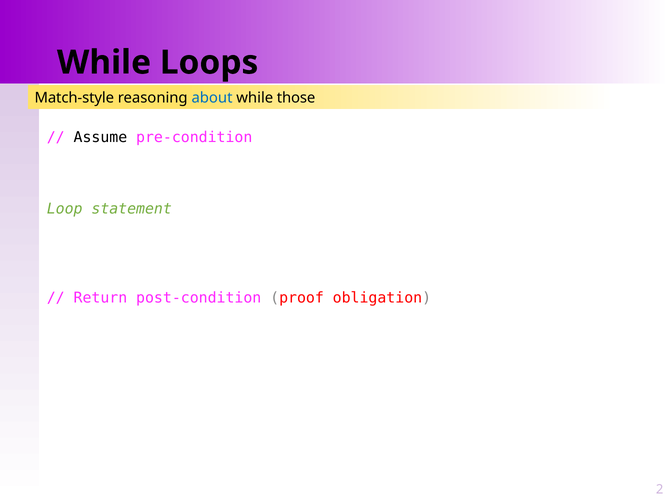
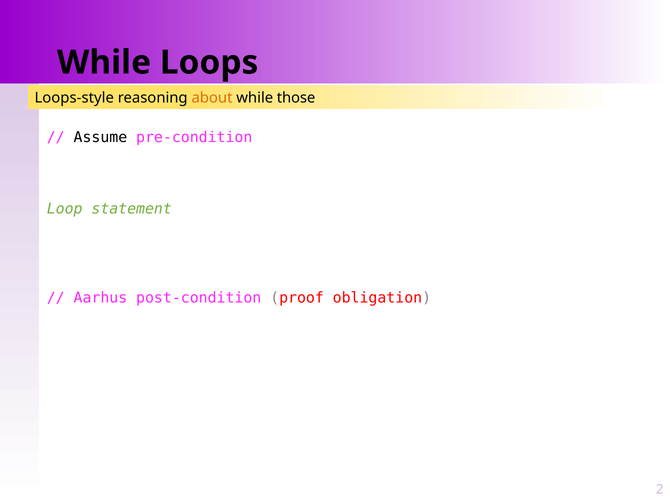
Match-style: Match-style -> Loops-style (74, 98)
about colour: blue -> orange (212, 98)
Return: Return -> Aarhus (100, 298)
